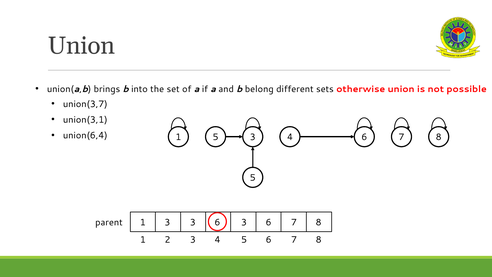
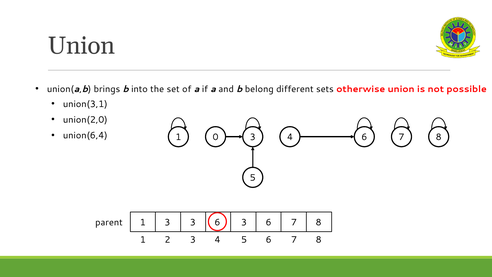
union(3,7: union(3,7 -> union(3,1 (85, 104)
union(3,1: union(3,1 -> union(2,0 (85, 120)
1 5: 5 -> 0 (216, 137)
